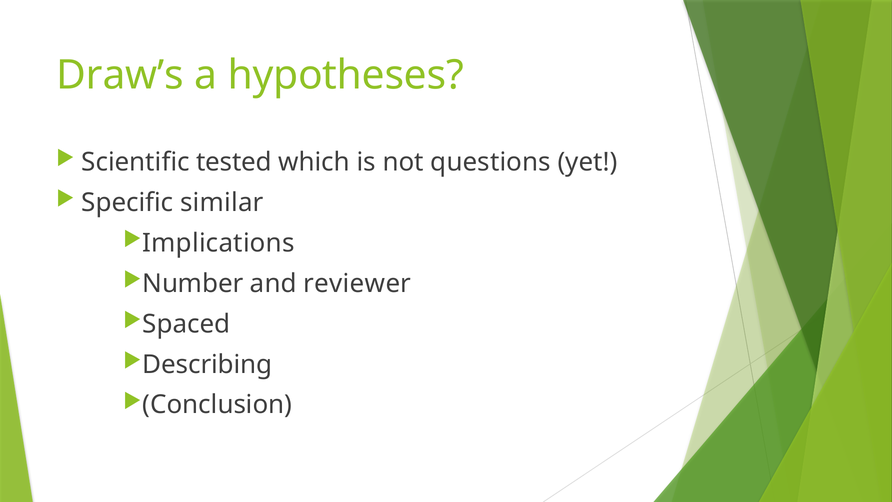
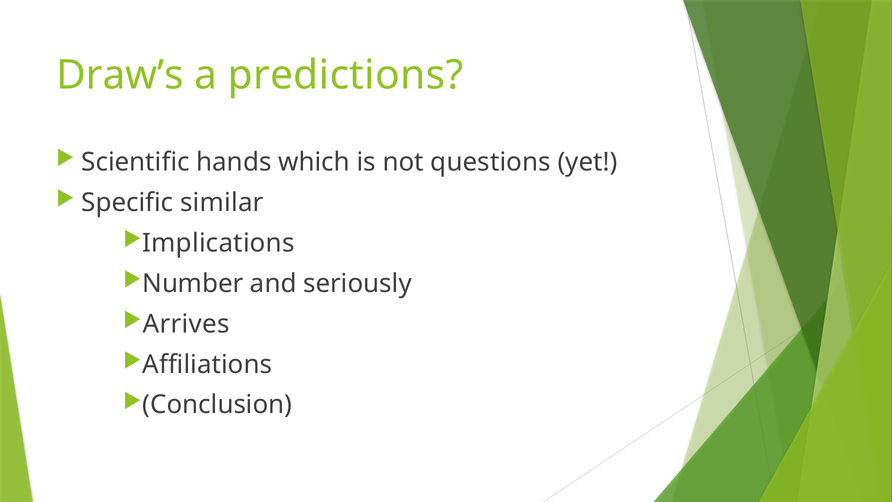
hypotheses: hypotheses -> predictions (345, 75)
tested: tested -> hands (234, 162)
reviewer: reviewer -> seriously (357, 283)
Spaced: Spaced -> Arrives (186, 324)
Describing: Describing -> Affiliations (207, 364)
